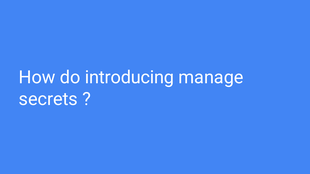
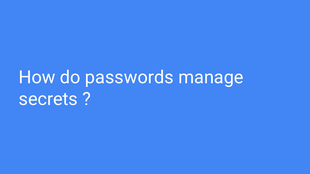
introducing: introducing -> passwords (129, 78)
